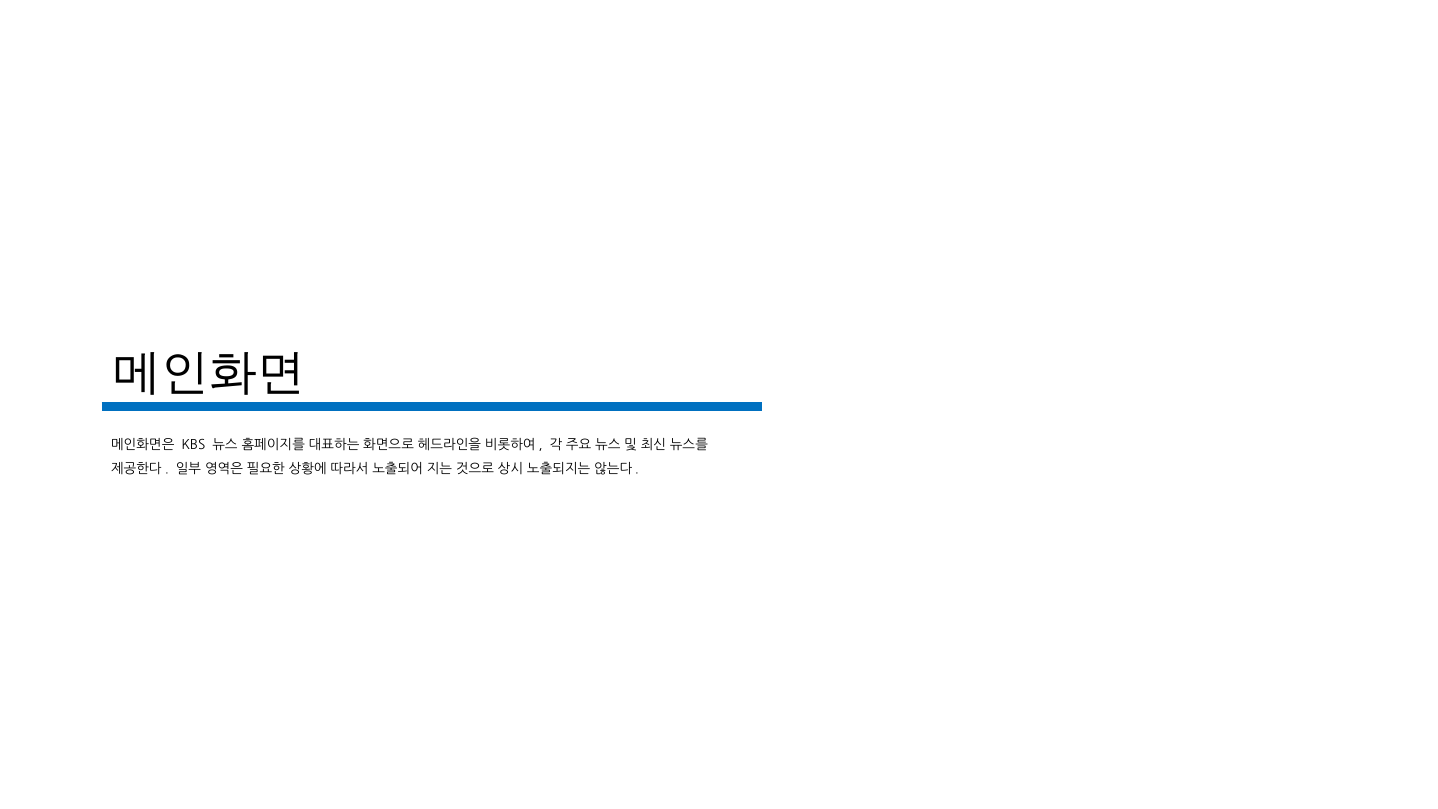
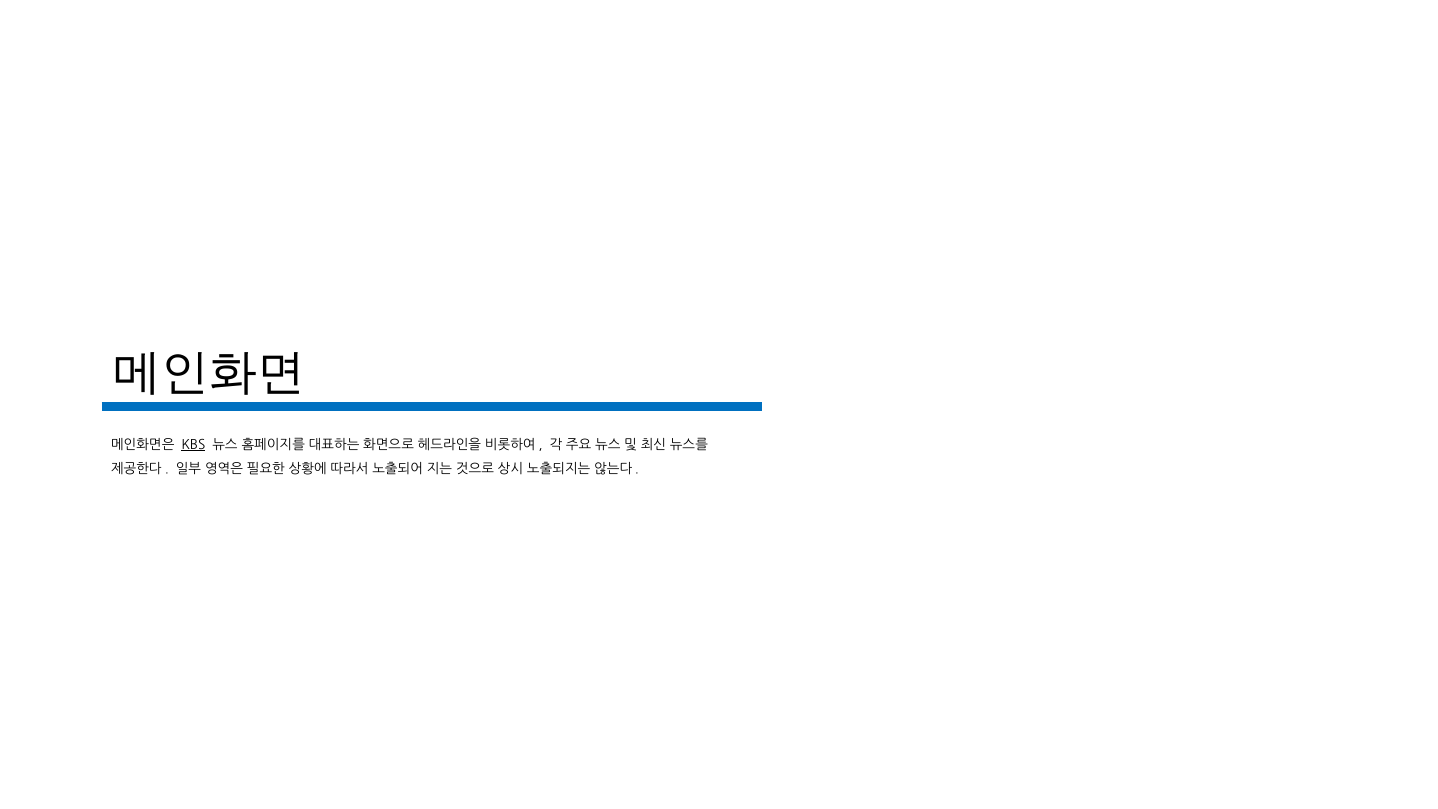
KBS underline: none -> present (193, 445)
